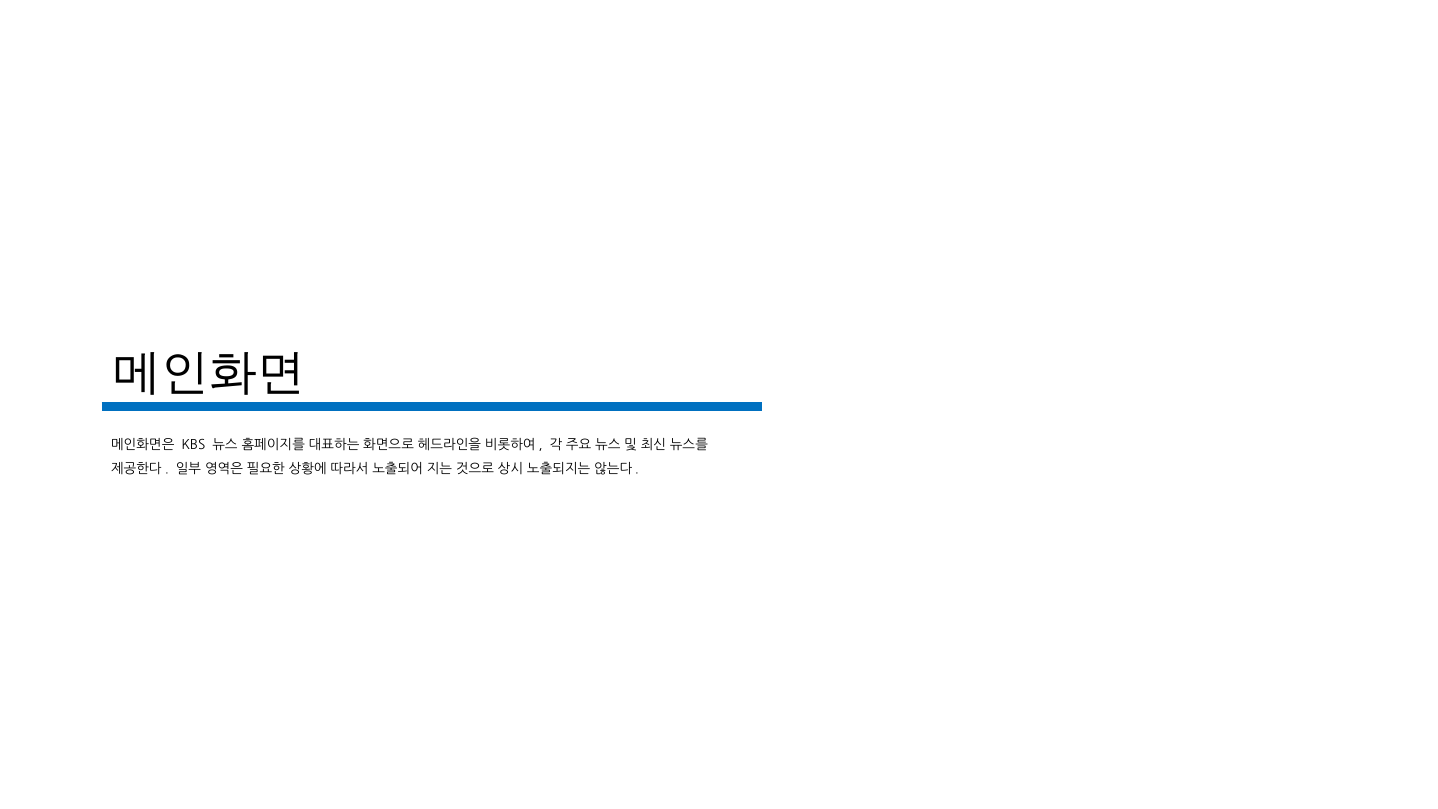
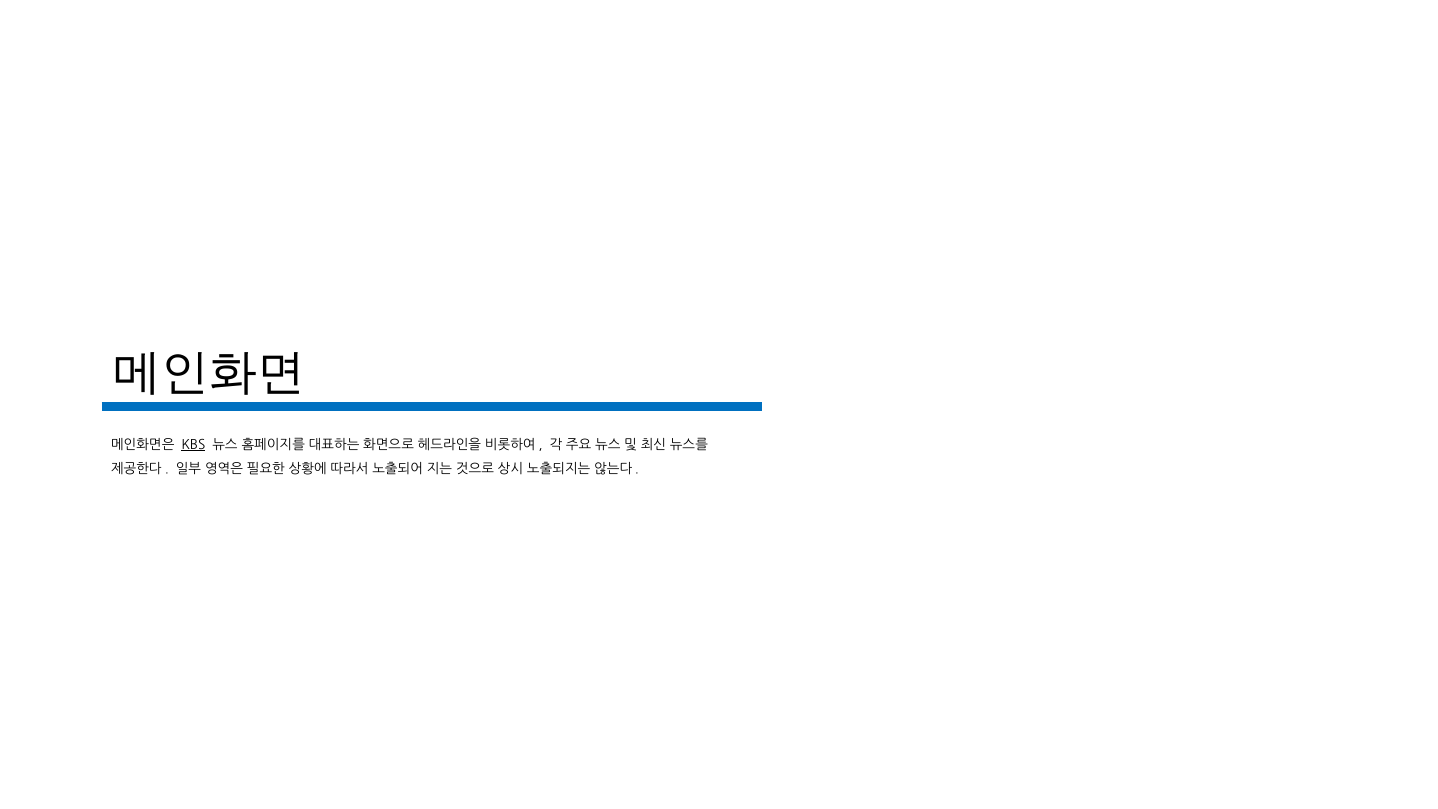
KBS underline: none -> present (193, 445)
